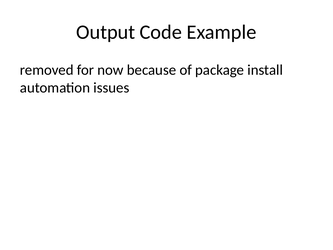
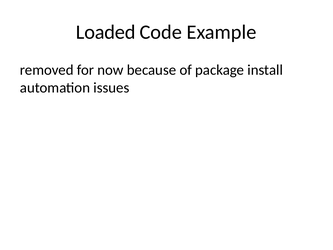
Output: Output -> Loaded (106, 32)
